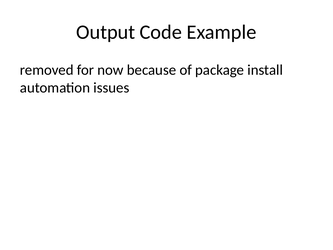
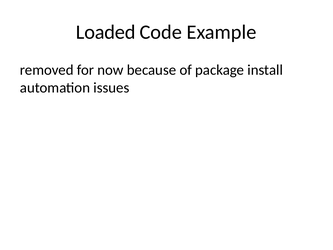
Output: Output -> Loaded (106, 32)
